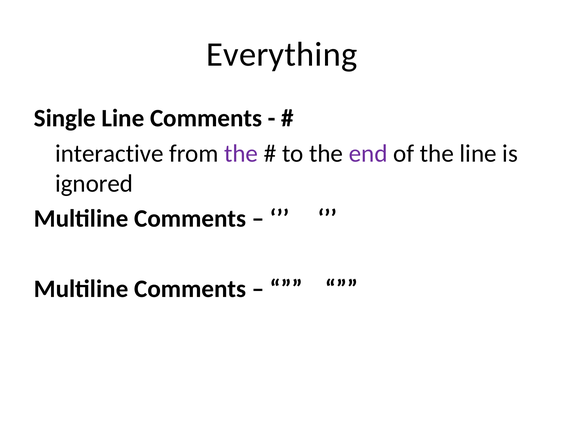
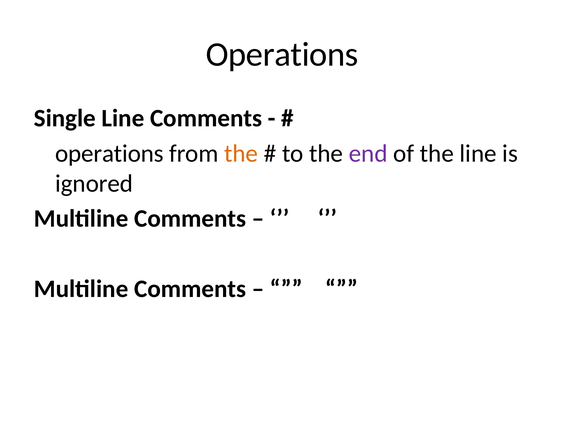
Everything: Everything -> Operations (282, 55)
interactive: interactive -> operations (109, 153)
the colour: purple -> orange (241, 153)
